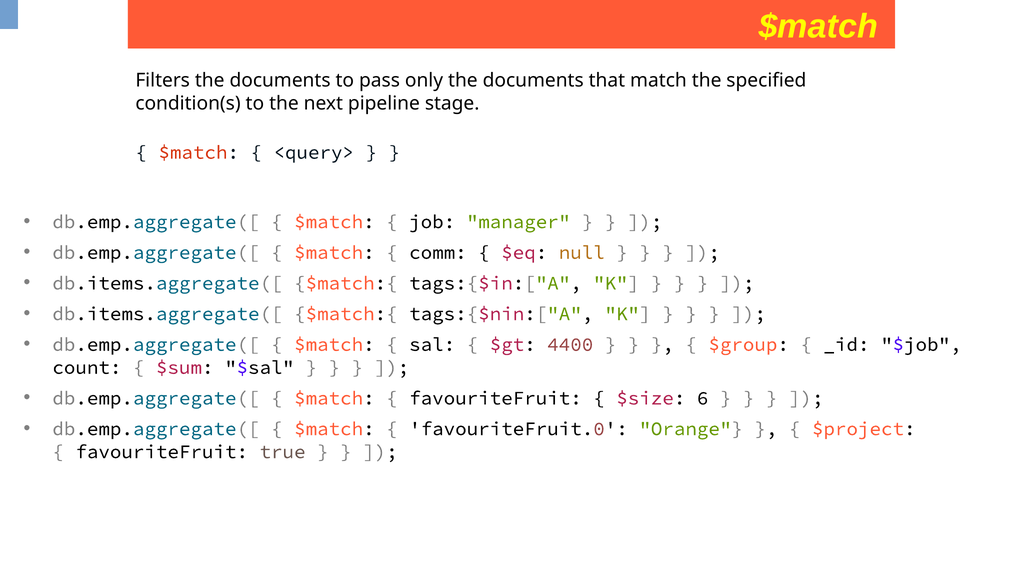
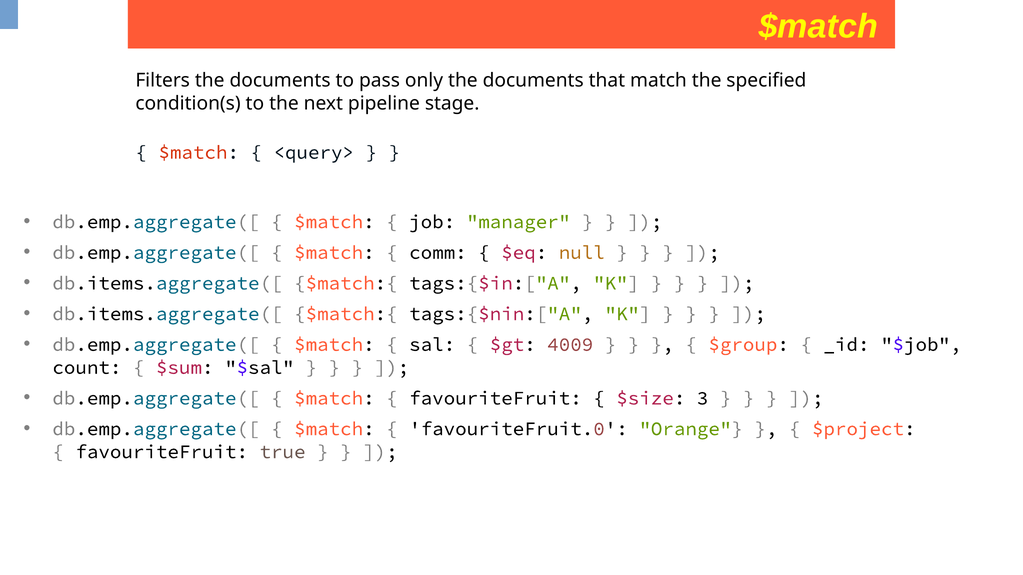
4400: 4400 -> 4009 (570, 345)
6: 6 -> 3 (703, 398)
